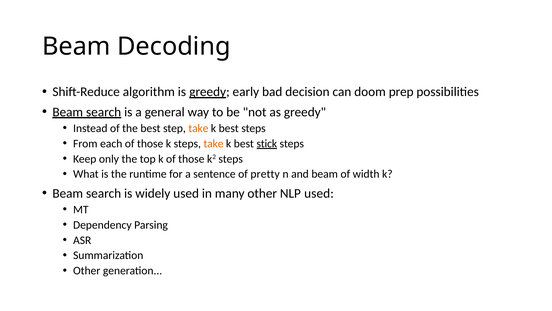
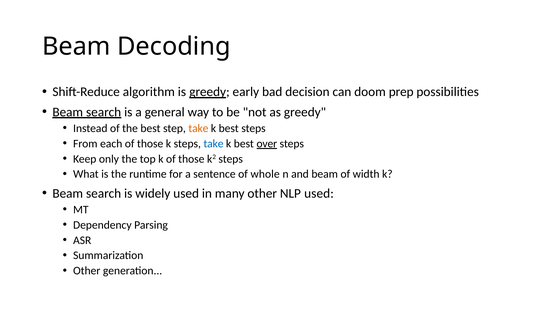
take colour: orange -> blue (213, 143)
stick: stick -> over (267, 143)
pretty: pretty -> whole (265, 174)
